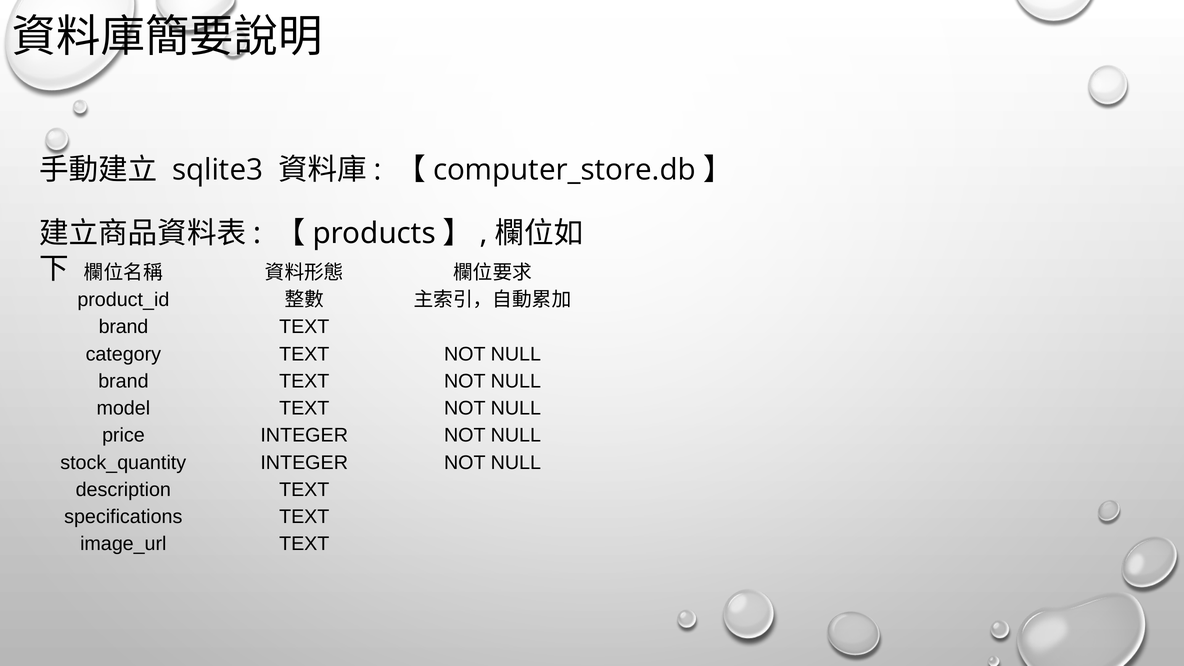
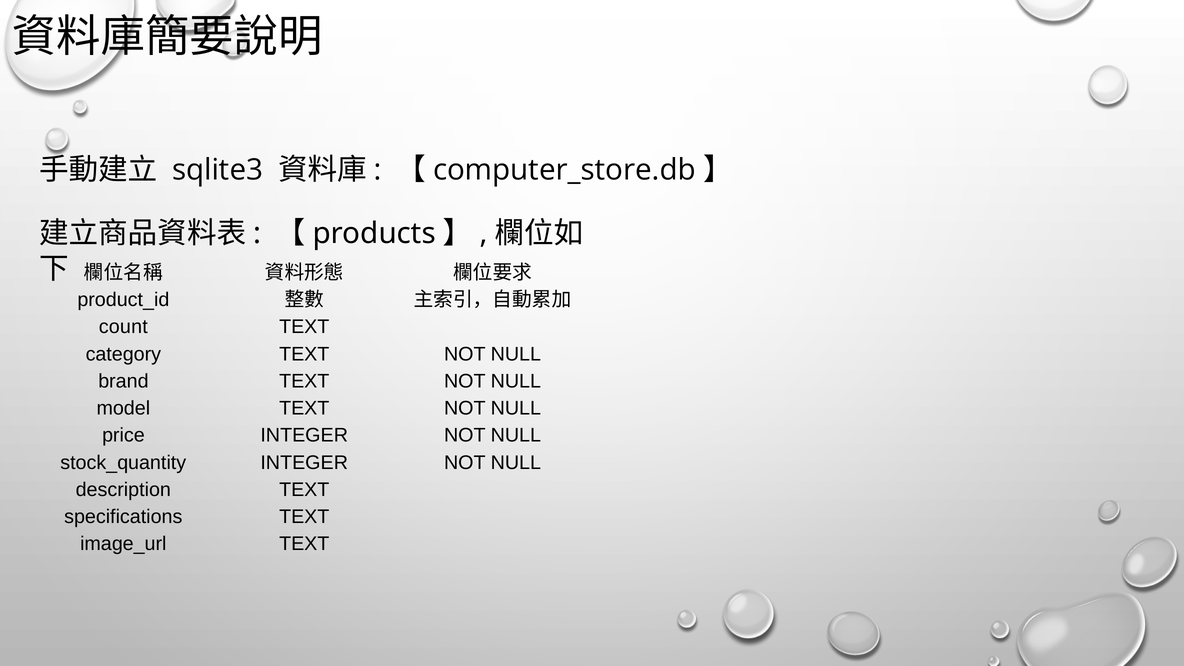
brand: brand -> count (123, 327)
